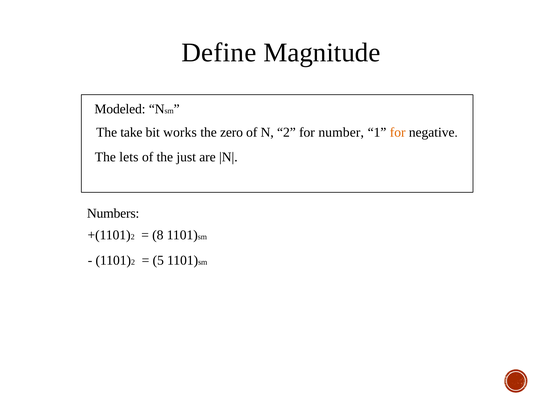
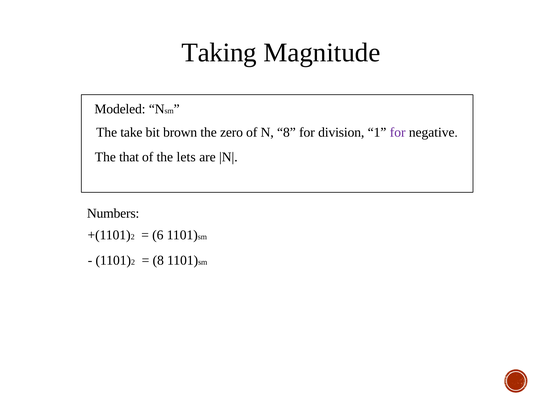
Define: Define -> Taking (219, 53)
works: works -> brown (180, 133)
N 2: 2 -> 8 (286, 133)
number: number -> division (341, 133)
for colour: orange -> purple (398, 133)
lets: lets -> that (129, 157)
just: just -> lets (186, 157)
8: 8 -> 6 (158, 236)
5: 5 -> 8 (158, 261)
